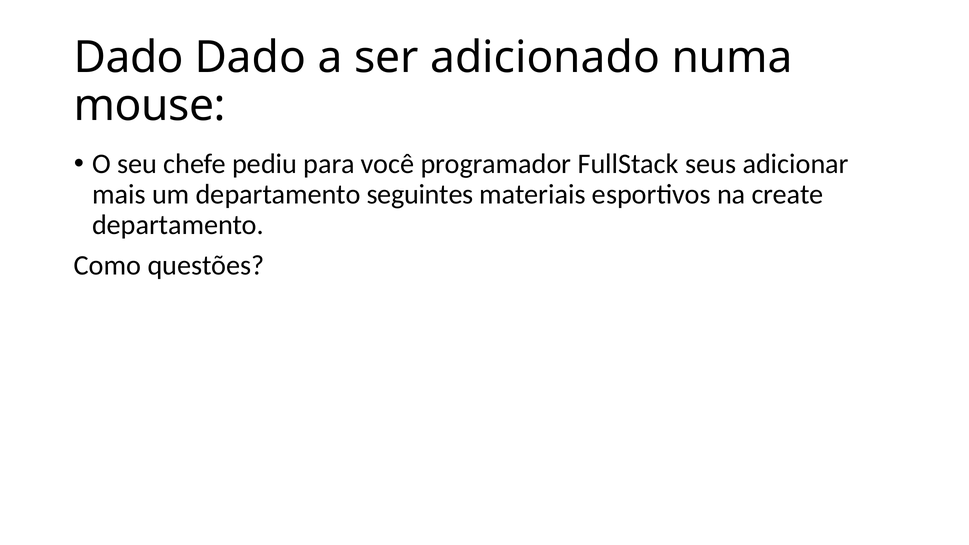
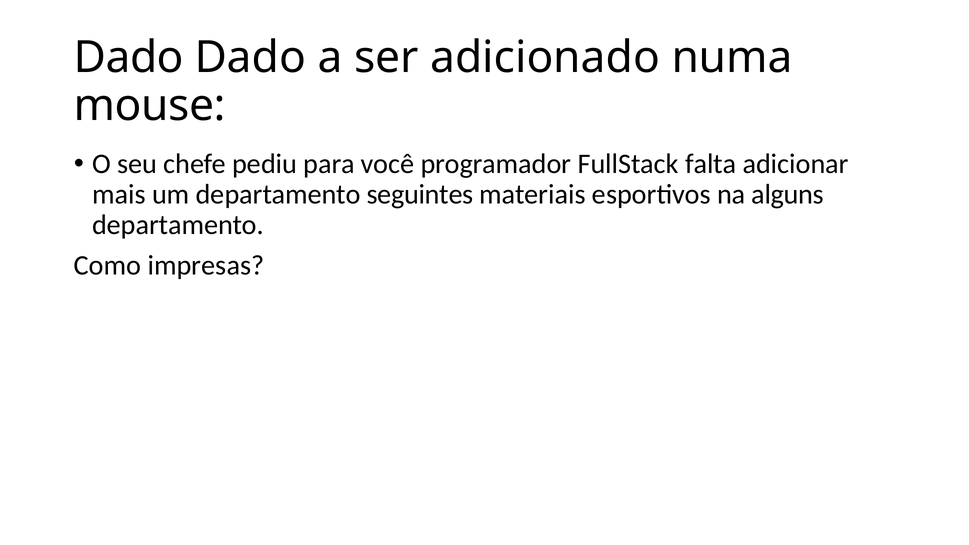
seus: seus -> falta (711, 164)
create: create -> alguns (788, 194)
questões: questões -> impresas (206, 266)
